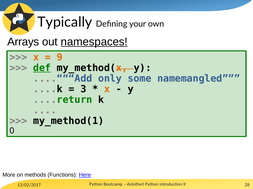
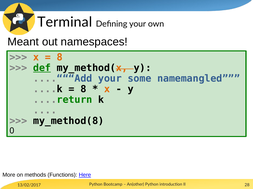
Typically: Typically -> Terminal (65, 22)
Arrays: Arrays -> Meant (23, 42)
namespaces underline: present -> none (94, 42)
9: 9 -> 8 (60, 58)
....“““Add only: only -> your (110, 79)
3: 3 -> 8 (83, 89)
my_method(1: my_method(1 -> my_method(8 (69, 121)
